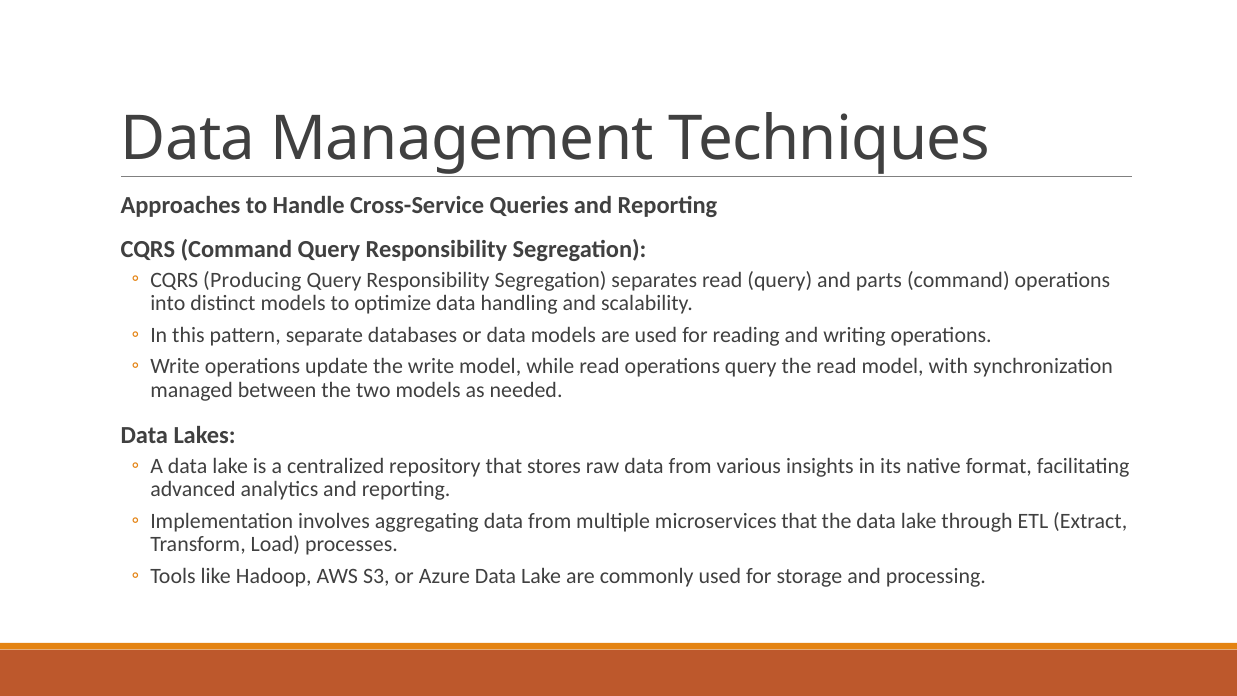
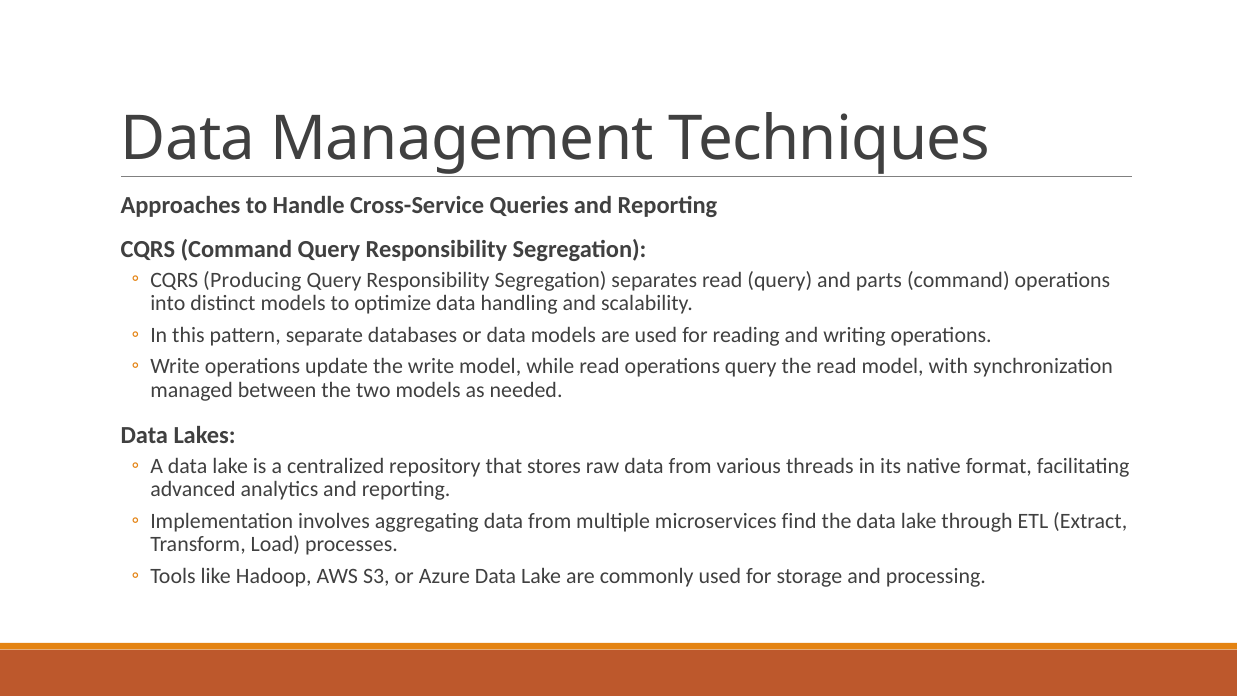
insights: insights -> threads (820, 466)
microservices that: that -> find (799, 521)
